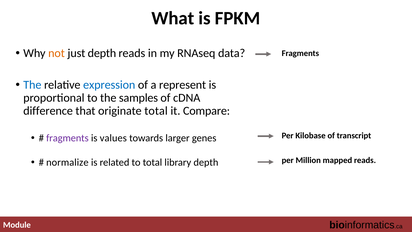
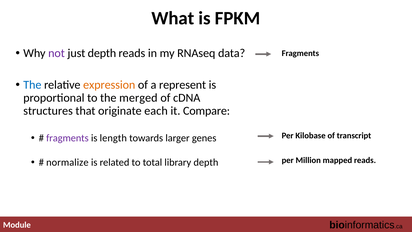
not colour: orange -> purple (57, 53)
expression colour: blue -> orange (109, 85)
samples: samples -> merged (138, 98)
difference: difference -> structures (48, 111)
originate total: total -> each (156, 111)
values: values -> length (113, 138)
